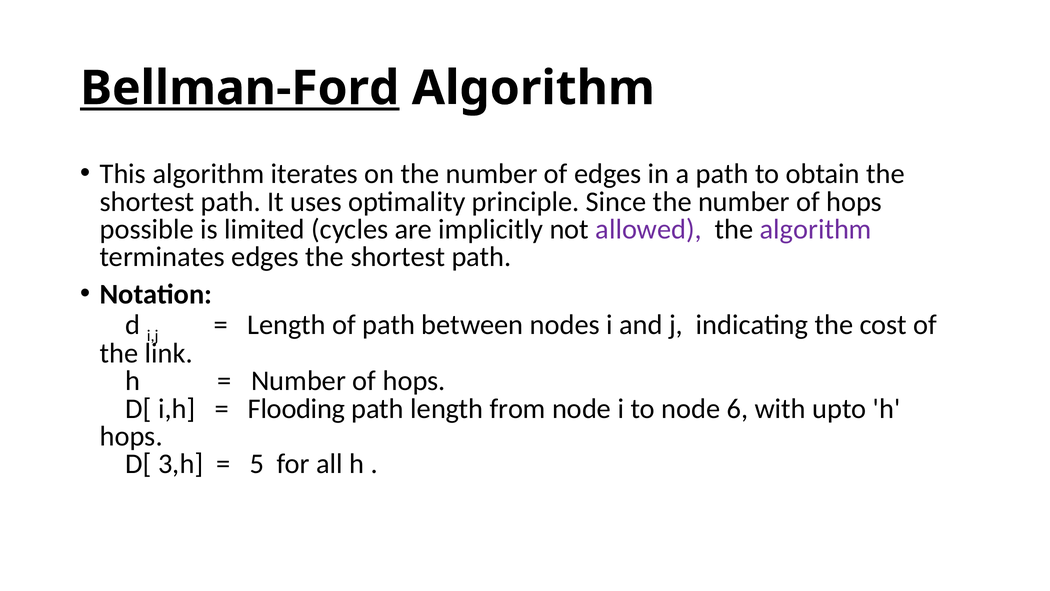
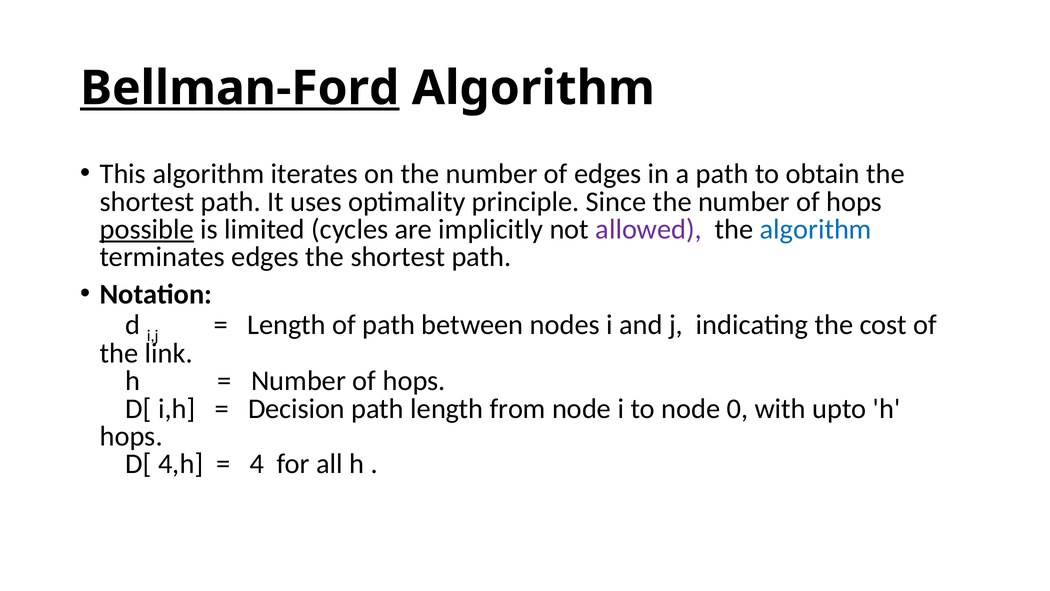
possible underline: none -> present (147, 229)
algorithm colour: purple -> blue (816, 229)
Flooding: Flooding -> Decision (296, 408)
6: 6 -> 0 (737, 408)
3,h: 3,h -> 4,h (181, 464)
5: 5 -> 4 (257, 464)
